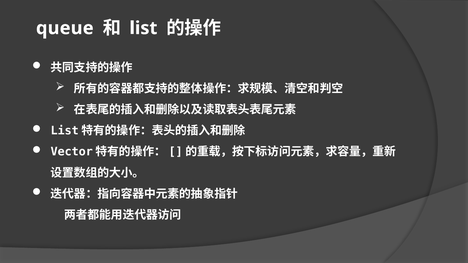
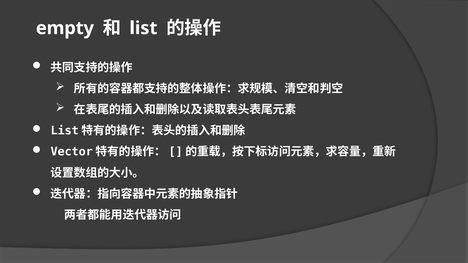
queue: queue -> empty (65, 28)
